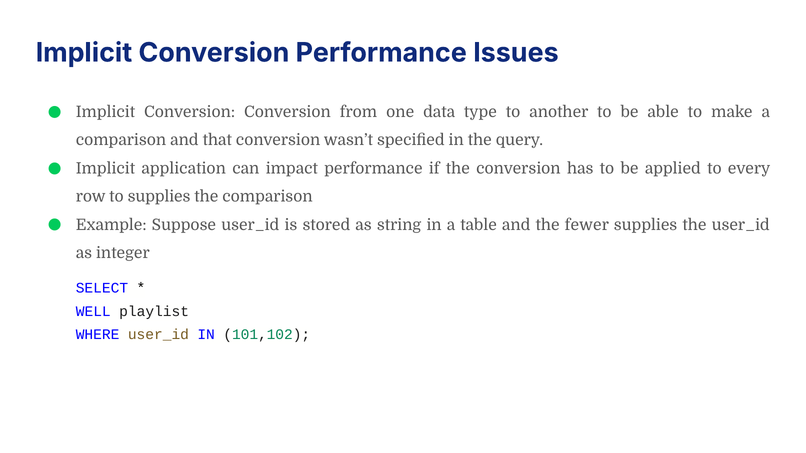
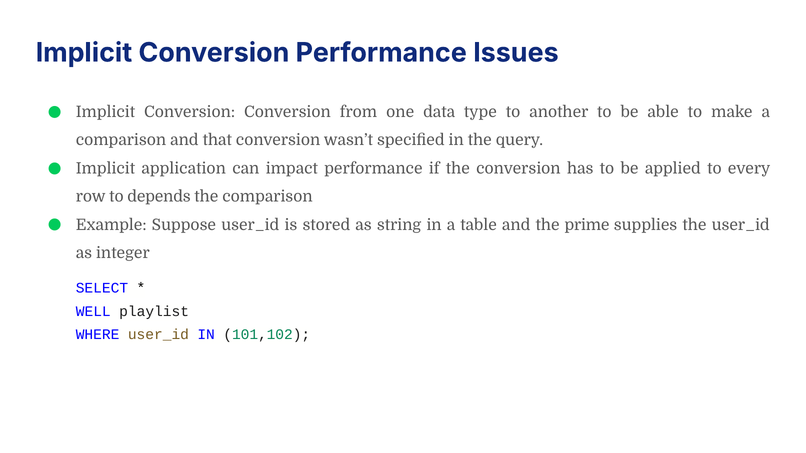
to supplies: supplies -> depends (159, 197)
fewer: fewer -> prime (587, 225)
